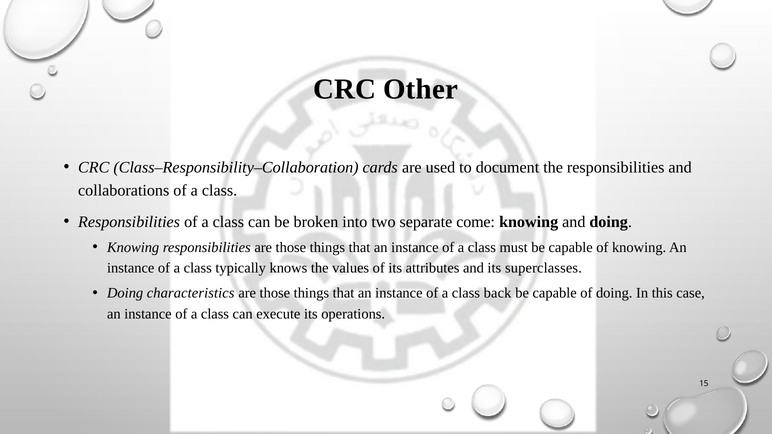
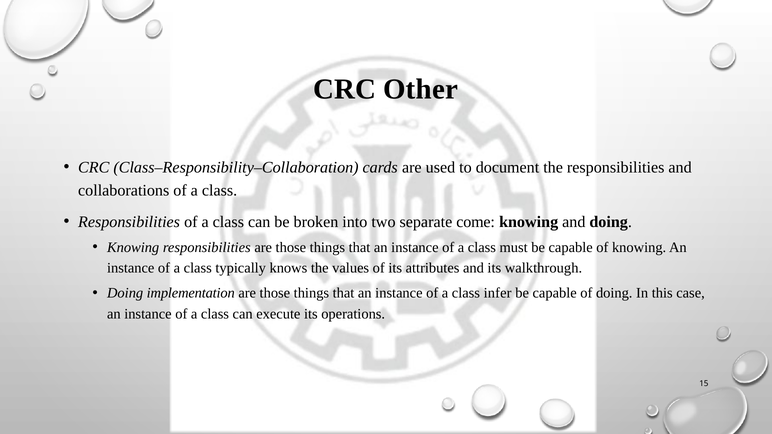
superclasses: superclasses -> walkthrough (544, 268)
characteristics: characteristics -> implementation (191, 293)
back: back -> infer (498, 293)
